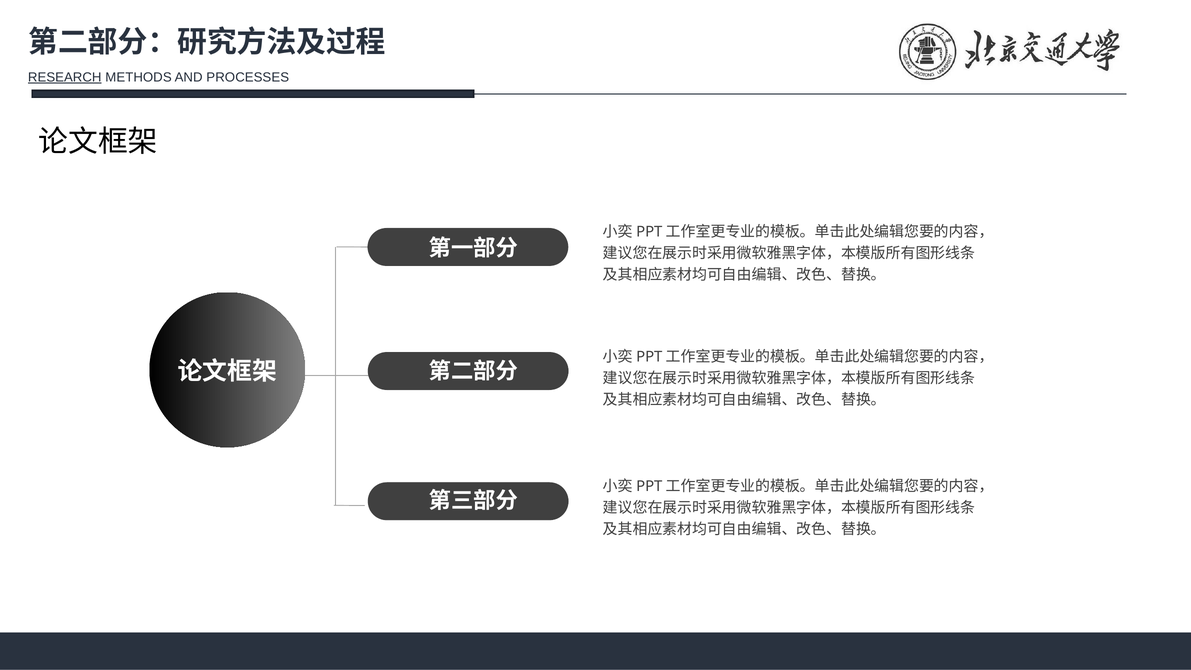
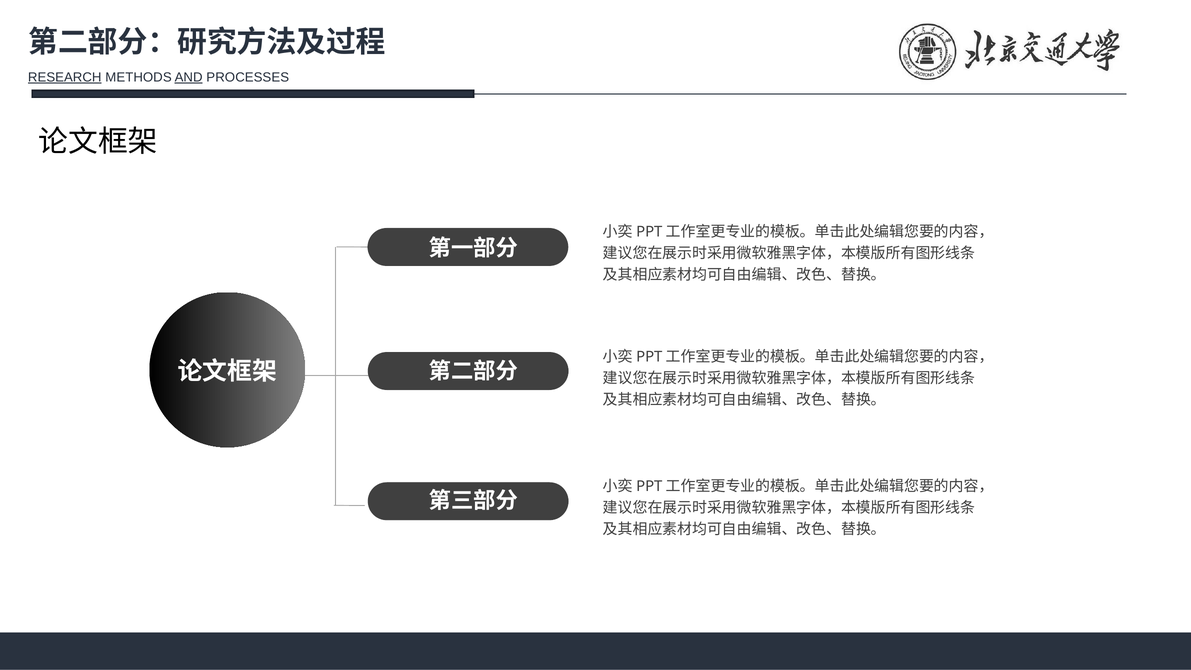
AND underline: none -> present (189, 77)
